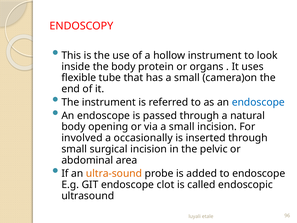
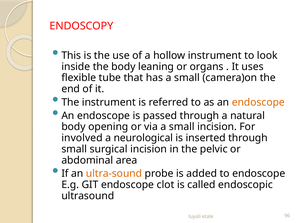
protein: protein -> leaning (156, 67)
endoscope colour: blue -> orange (258, 102)
occasionally: occasionally -> neurological (143, 138)
